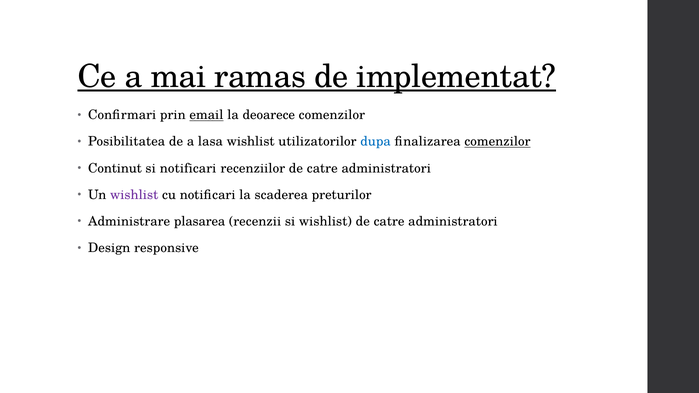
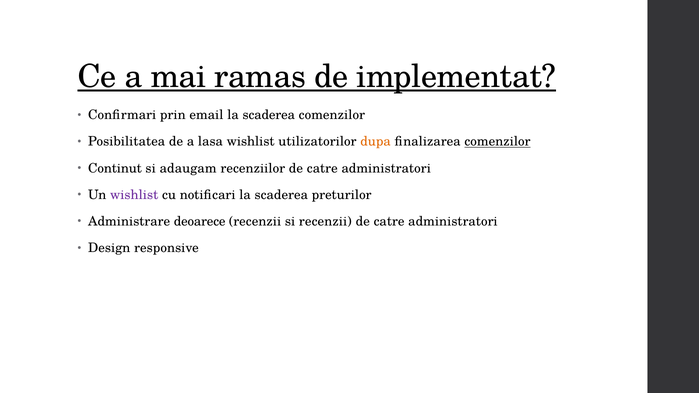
email underline: present -> none (206, 115)
deoarece: deoarece -> scaderea (269, 115)
dupa colour: blue -> orange (376, 142)
si notificari: notificari -> adaugam (188, 168)
plasarea: plasarea -> deoarece (200, 222)
si wishlist: wishlist -> recenzii (325, 222)
